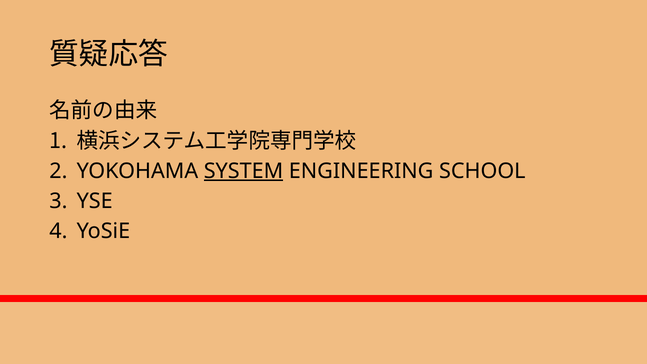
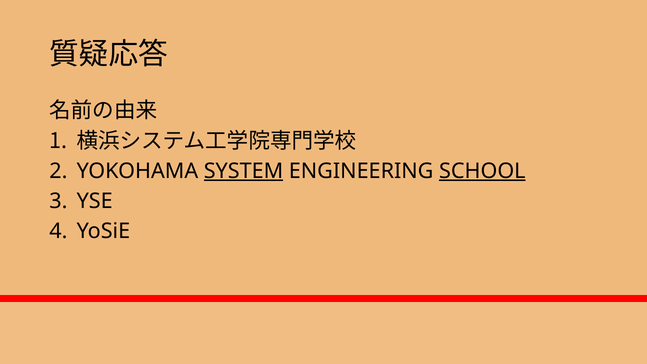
SCHOOL underline: none -> present (482, 171)
